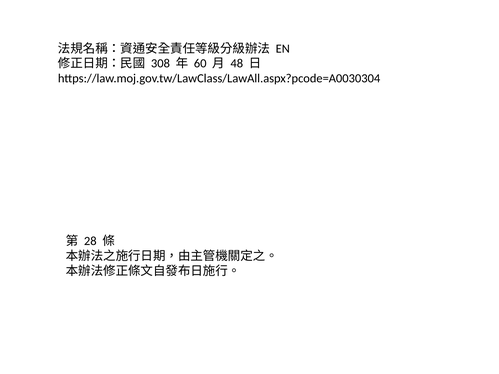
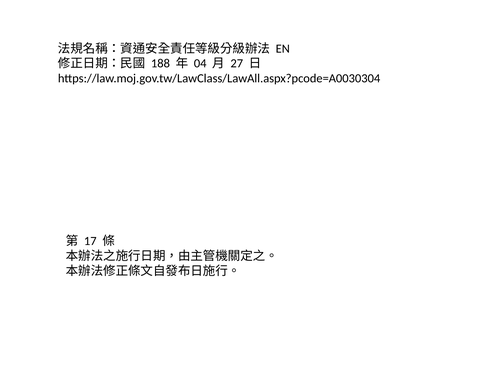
308: 308 -> 188 (160, 64)
60: 60 -> 04 (200, 64)
48: 48 -> 27 (237, 64)
28: 28 -> 17 (90, 241)
